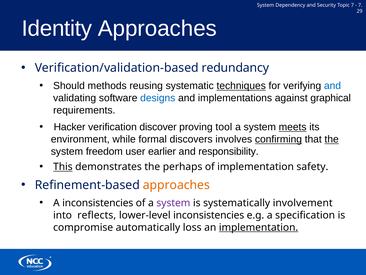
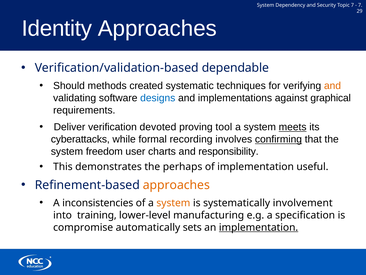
redundancy: redundancy -> dependable (235, 68)
reusing: reusing -> created (146, 86)
techniques underline: present -> none (241, 86)
and colour: blue -> orange (332, 86)
Hacker: Hacker -> Deliver (70, 127)
discover: discover -> devoted (158, 127)
environment: environment -> cyberattacks (80, 139)
discovers: discovers -> recording (191, 139)
the underline: present -> none (332, 139)
earlier: earlier -> charts (162, 151)
This underline: present -> none (63, 167)
safety: safety -> useful (312, 167)
system colour: purple -> orange (173, 203)
reflects: reflects -> training (97, 215)
lower-level inconsistencies: inconsistencies -> manufacturing (209, 215)
loss: loss -> sets (192, 227)
